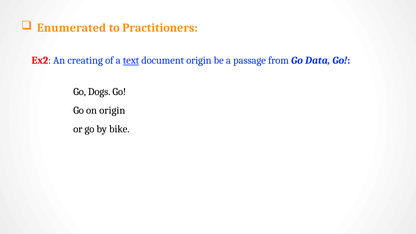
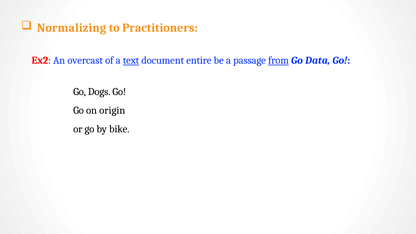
Enumerated: Enumerated -> Normalizing (72, 28)
creating: creating -> overcast (85, 60)
document origin: origin -> entire (199, 60)
from underline: none -> present (278, 60)
